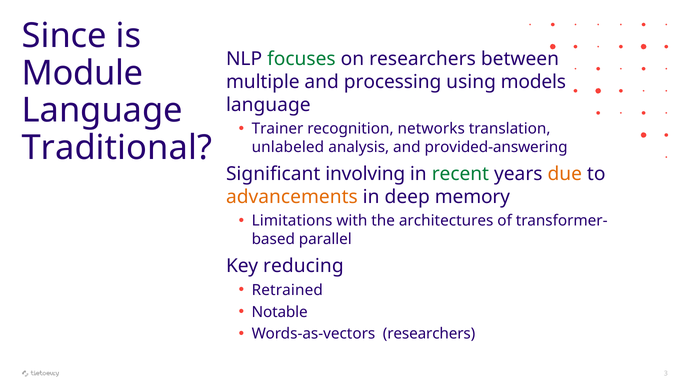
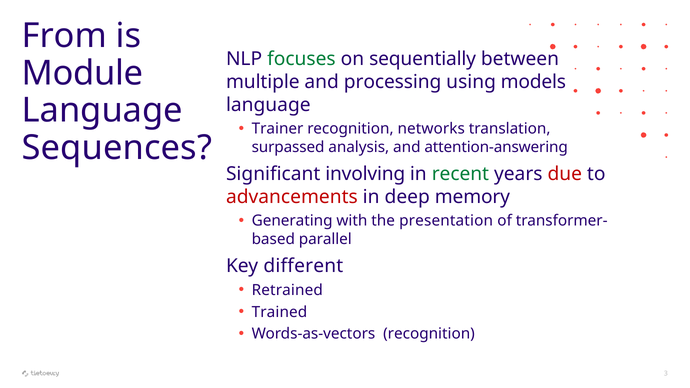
Since: Since -> From (64, 36)
on researchers: researchers -> sequentially (423, 59)
Traditional: Traditional -> Sequences (117, 148)
unlabeled: unlabeled -> surpassed (288, 147)
provided-answering: provided-answering -> attention-answering (496, 147)
due colour: orange -> red (565, 174)
advancements colour: orange -> red (292, 197)
Limitations: Limitations -> Generating (292, 221)
architectures: architectures -> presentation (446, 221)
reducing: reducing -> different (303, 266)
Notable: Notable -> Trained (279, 312)
Words-as-vectors researchers: researchers -> recognition (429, 334)
